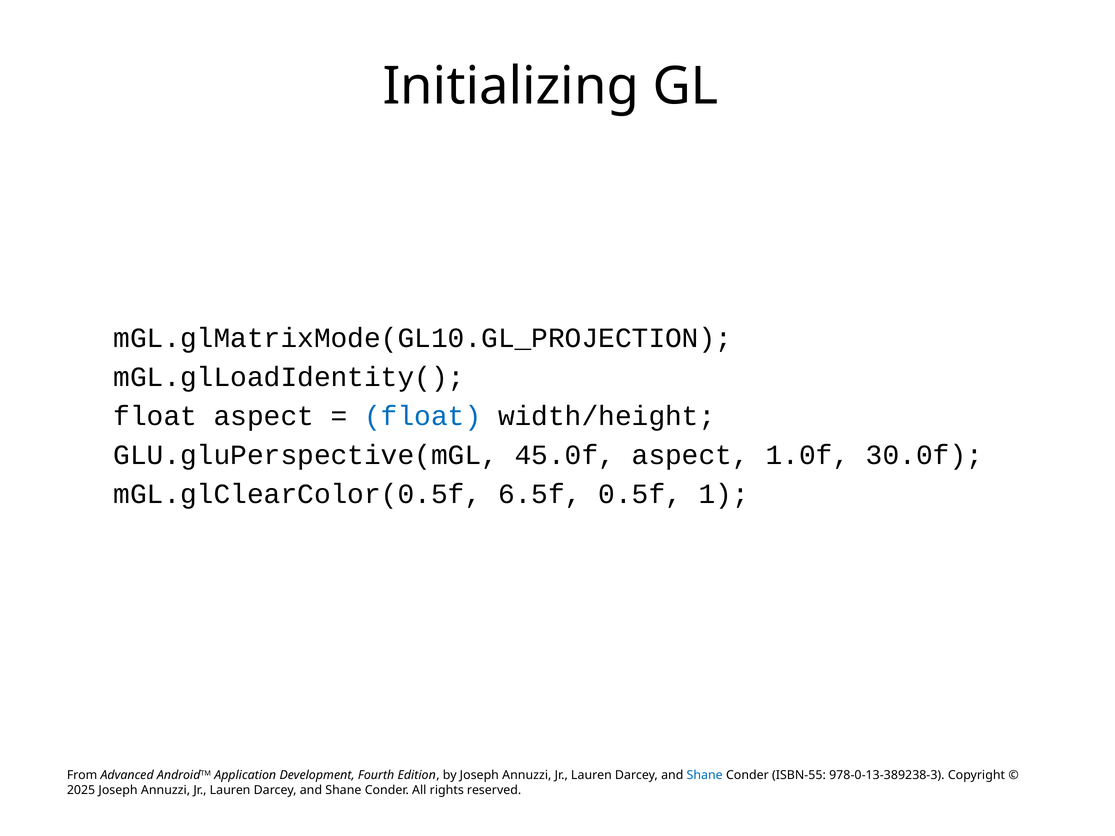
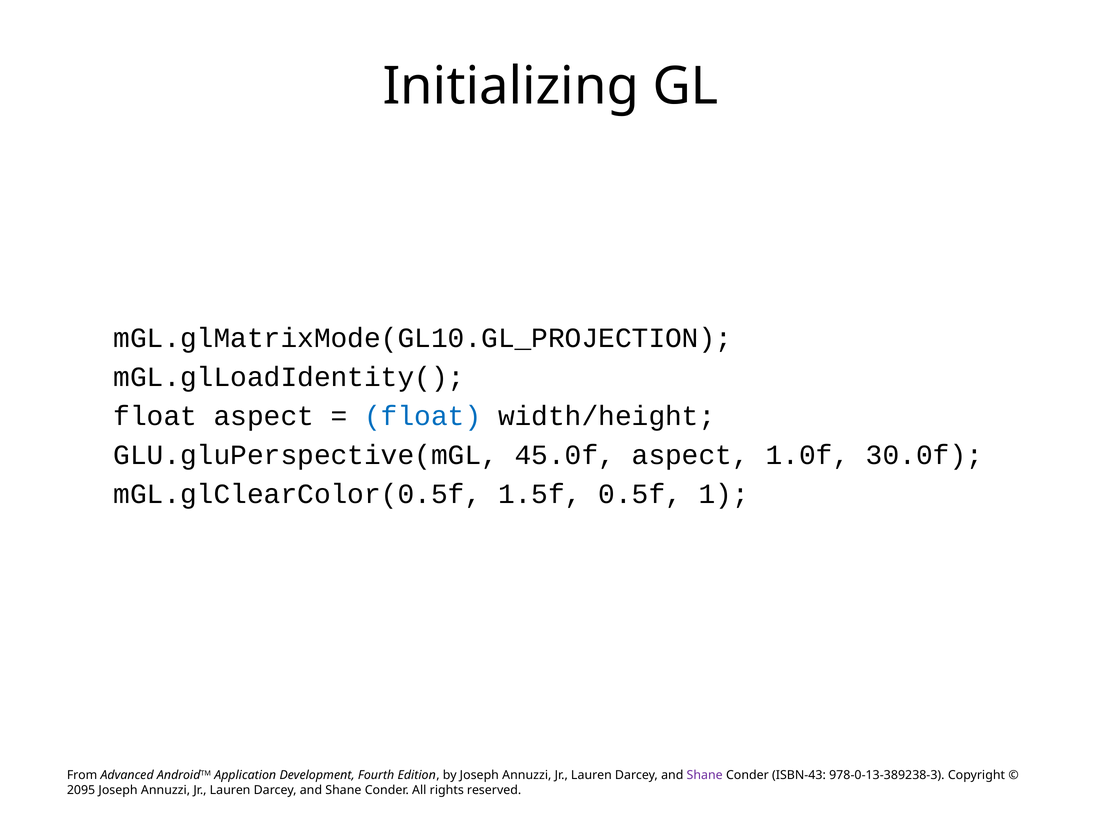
6.5f: 6.5f -> 1.5f (540, 494)
Shane colour: blue -> purple (705, 775)
ISBN-55: ISBN-55 -> ISBN-43 (799, 775)
2025: 2025 -> 2095 (81, 790)
